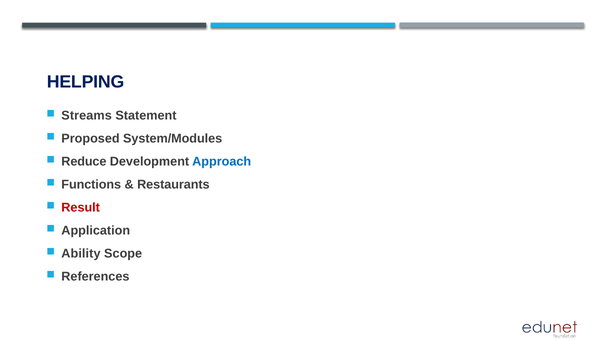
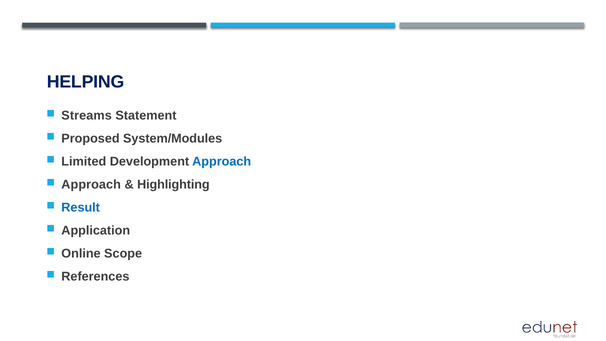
Reduce: Reduce -> Limited (84, 162)
Functions: Functions -> Approach (91, 185)
Restaurants: Restaurants -> Highlighting (173, 185)
Result colour: red -> blue (81, 208)
Ability: Ability -> Online (81, 254)
